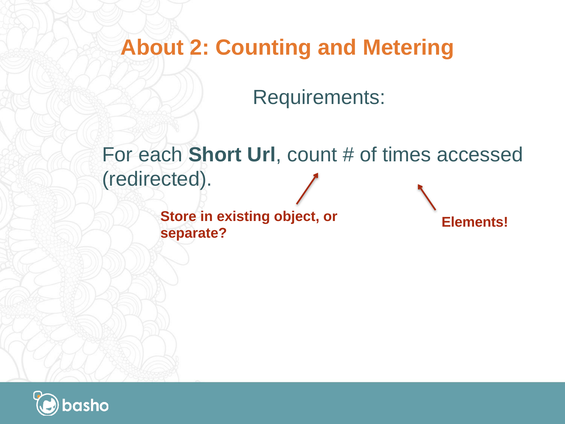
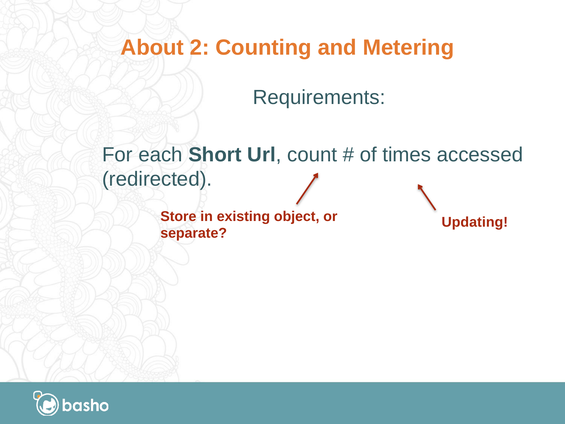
Elements: Elements -> Updating (475, 222)
